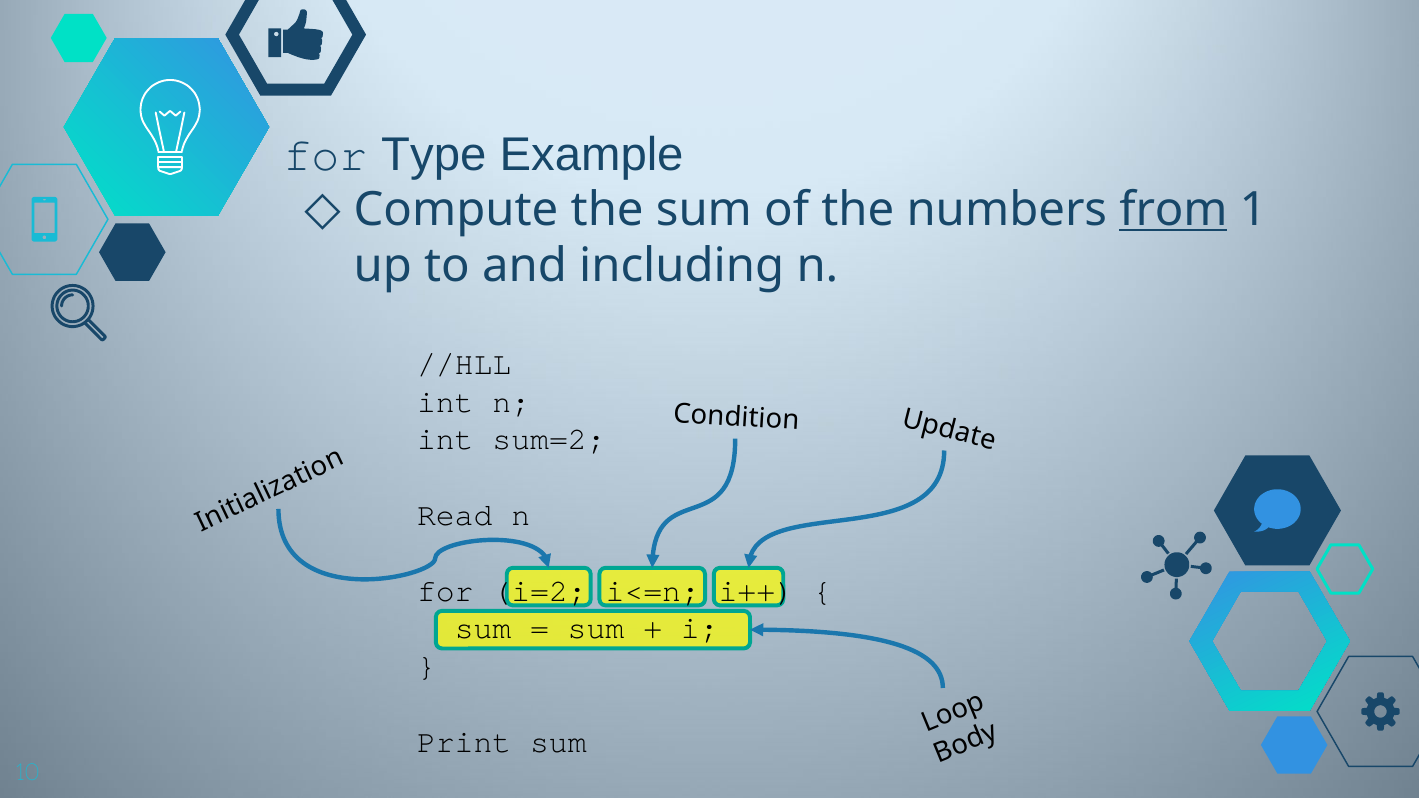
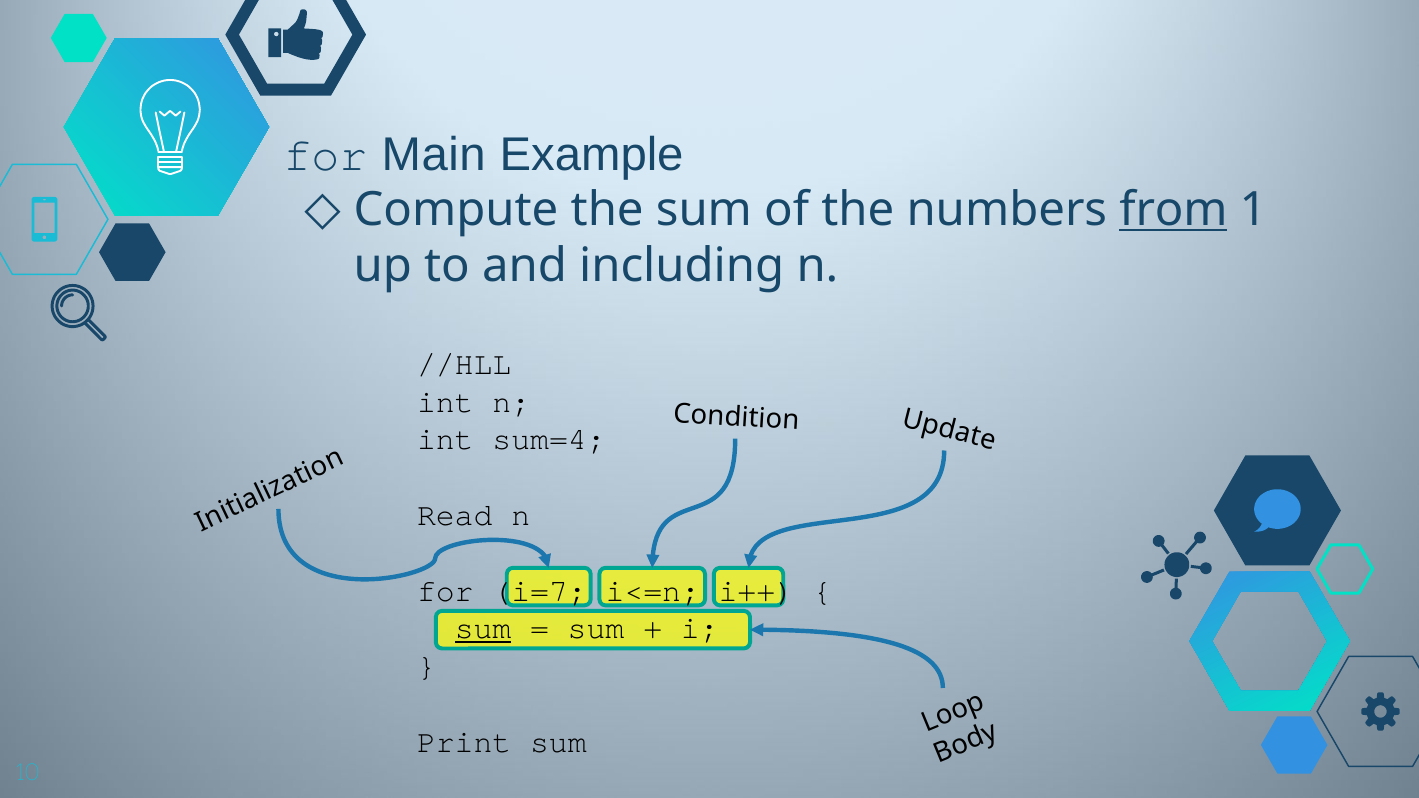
Type: Type -> Main (434, 155)
sum=2: sum=2 -> sum=4 (549, 440)
i=2: i=2 -> i=7 (540, 591)
sum underline: none -> present (483, 629)
